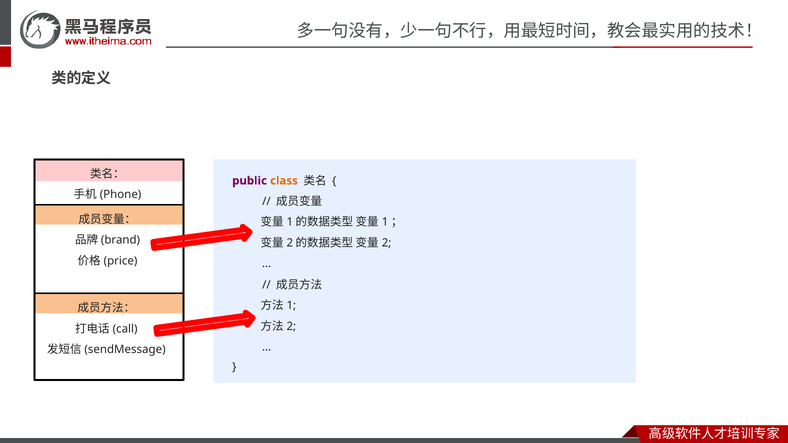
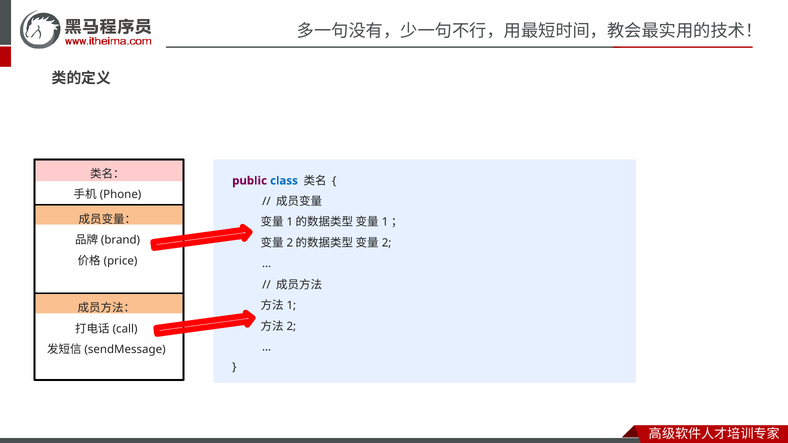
class colour: orange -> blue (284, 181)
